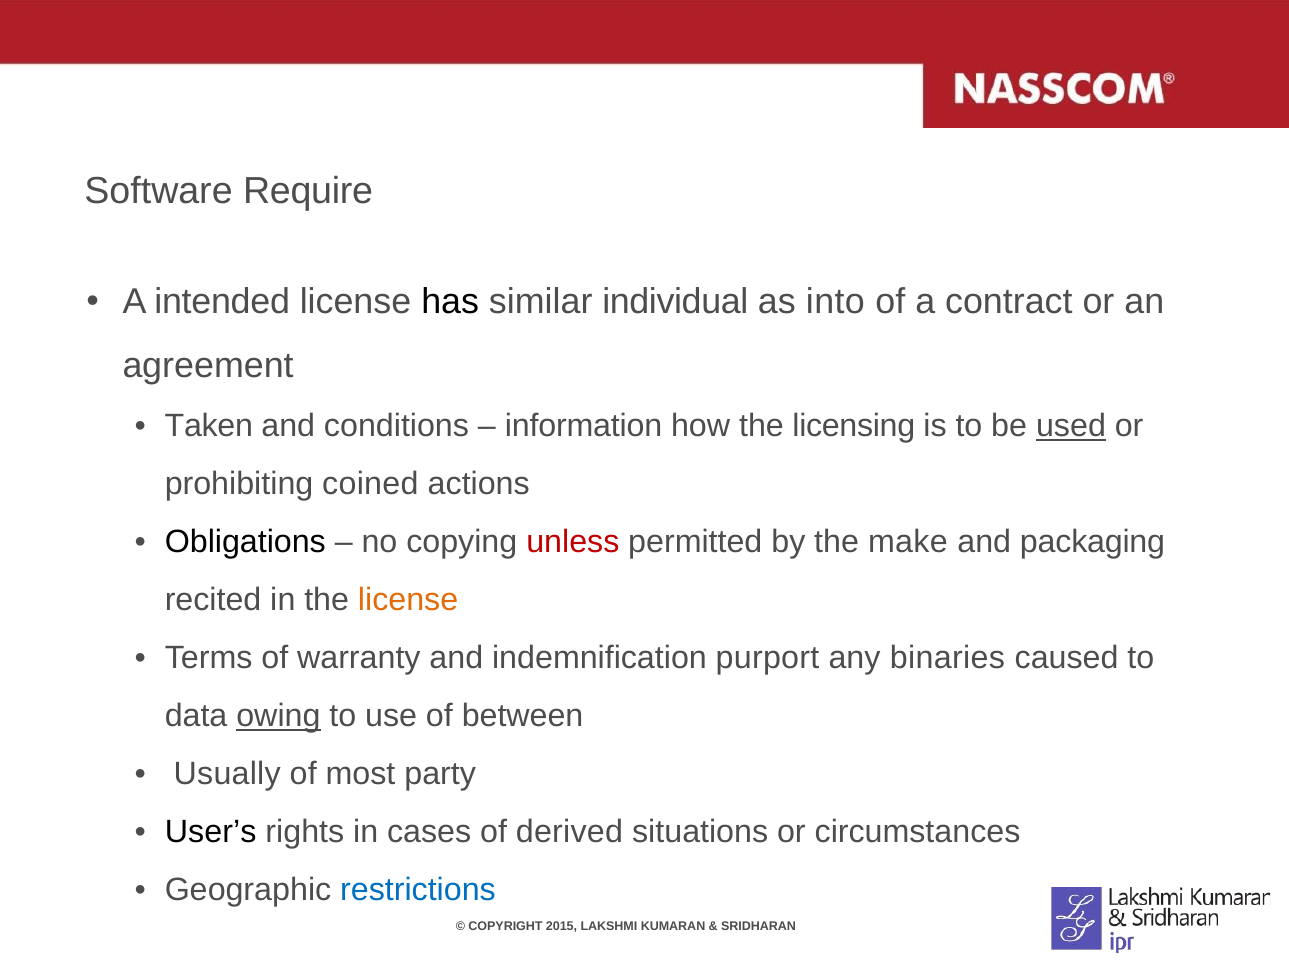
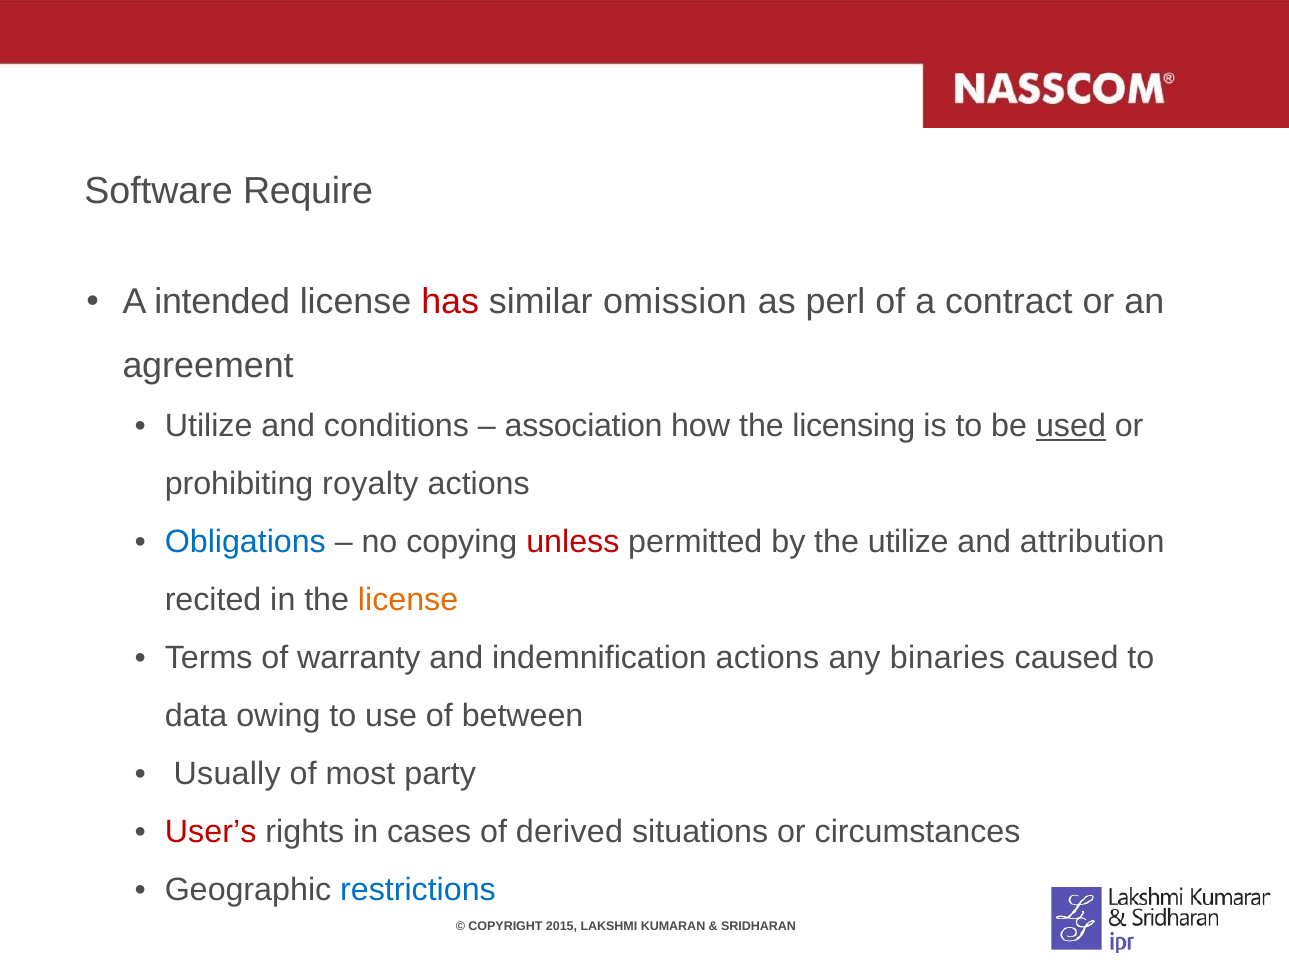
has colour: black -> red (450, 302)
individual: individual -> omission (675, 302)
into: into -> perl (836, 302)
Taken: Taken -> Utilize (209, 426)
information: information -> association (584, 426)
coined: coined -> royalty (370, 484)
Obligations colour: black -> blue (245, 542)
the make: make -> utilize (908, 542)
packaging: packaging -> attribution (1092, 542)
indemnification purport: purport -> actions (767, 658)
owing underline: present -> none (278, 716)
User’s colour: black -> red (211, 832)
